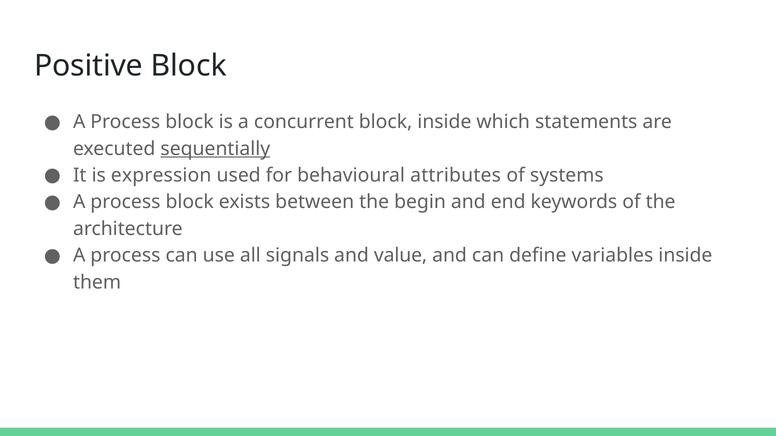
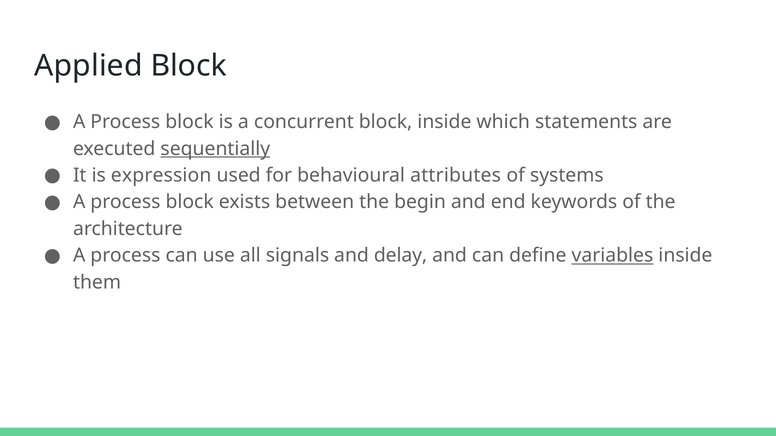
Positive: Positive -> Applied (88, 66)
value: value -> delay (401, 256)
variables underline: none -> present (612, 256)
